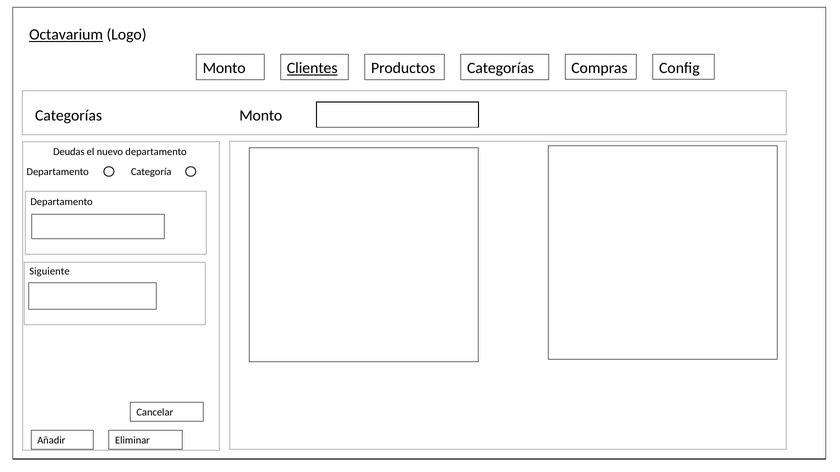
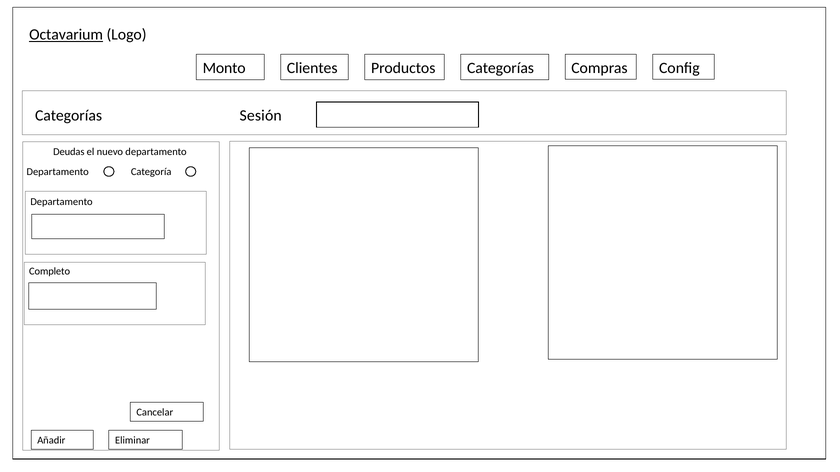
Clientes underline: present -> none (312, 68)
Monto: Monto -> Sesión (261, 116)
Siguiente: Siguiente -> Completo (50, 272)
